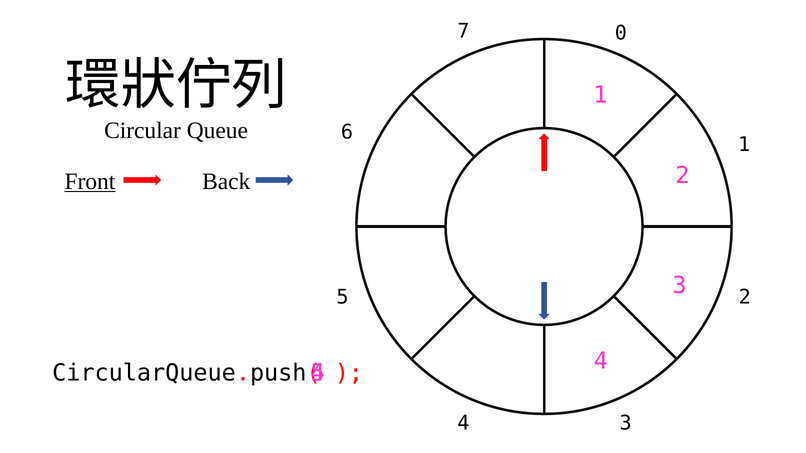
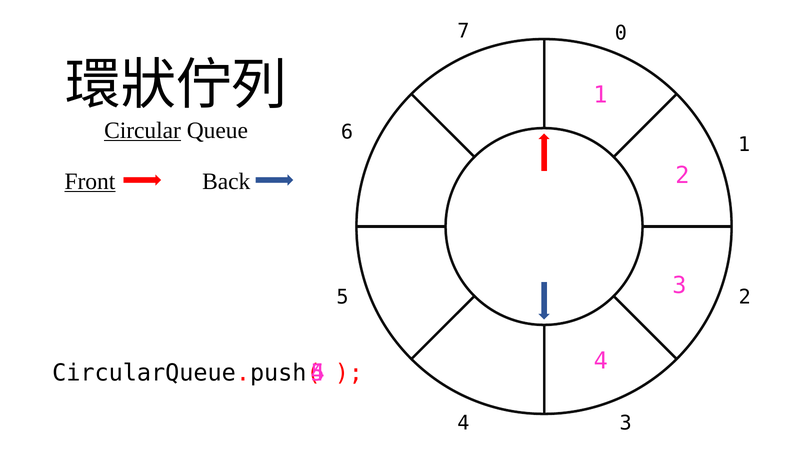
Circular underline: none -> present (143, 131)
